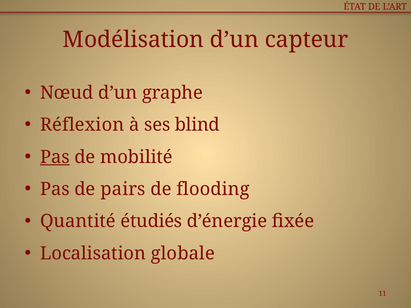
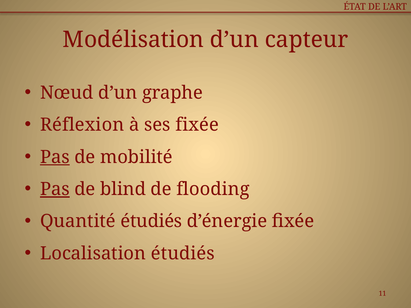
ses blind: blind -> fixée (197, 125)
Pas underline: none -> present (55, 189)
pairs: pairs -> blind (123, 189)
Localisation globale: globale -> étudiés (183, 254)
